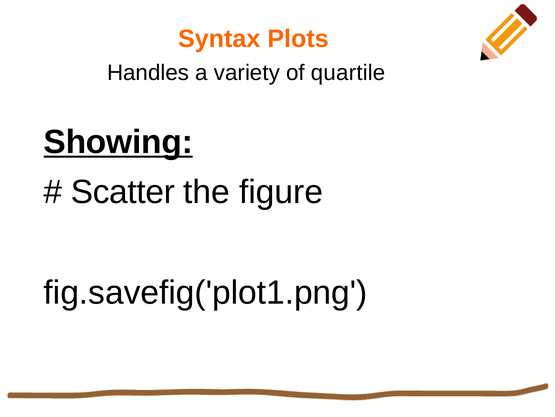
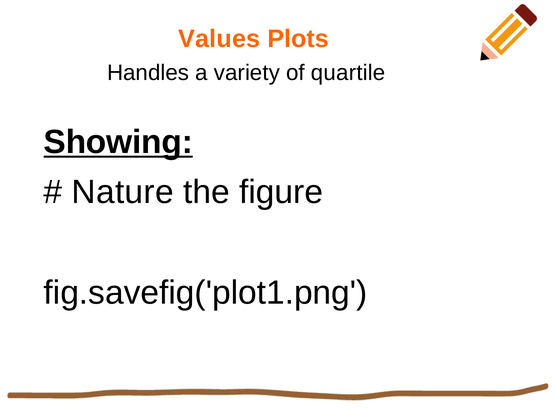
Syntax: Syntax -> Values (219, 39)
Scatter: Scatter -> Nature (123, 192)
